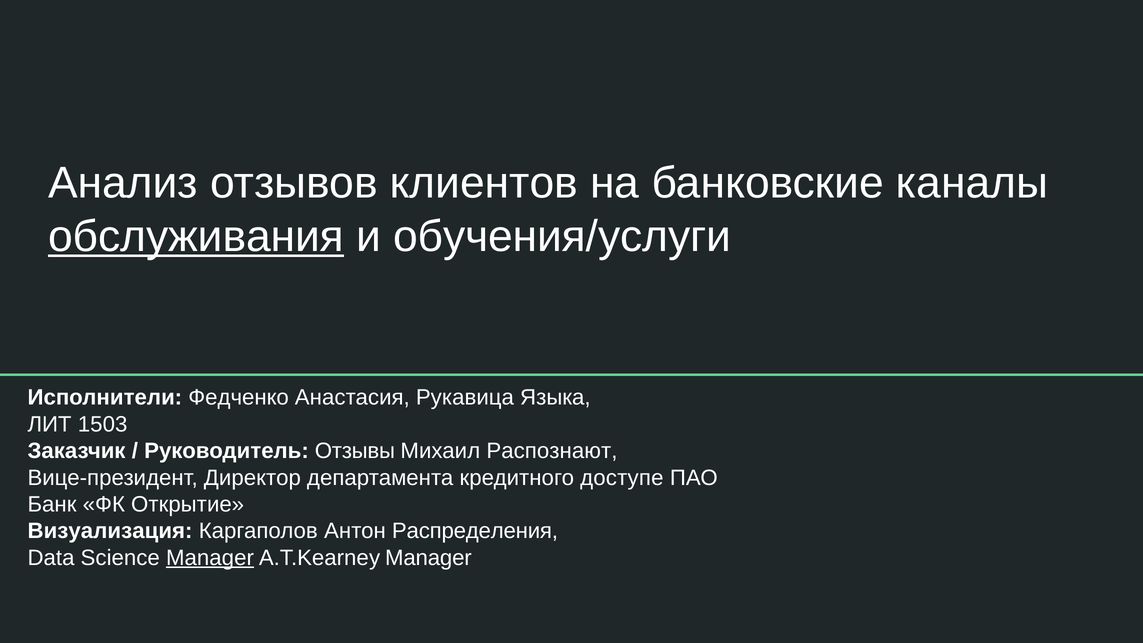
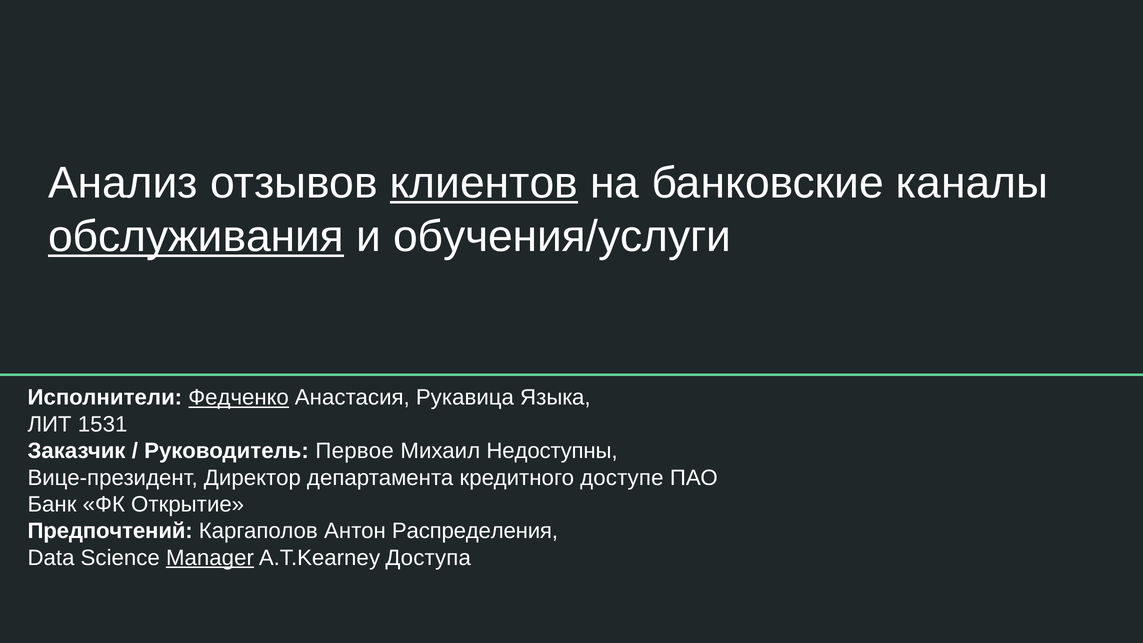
клиентов underline: none -> present (484, 183)
Федченко underline: none -> present (239, 398)
1503: 1503 -> 1531 (103, 424)
Отзывы: Отзывы -> Первое (355, 451)
Распознают: Распознают -> Недоступны (552, 451)
Визуализация: Визуализация -> Предпочтений (110, 531)
A.T.Kearney Manager: Manager -> Доступа (428, 558)
